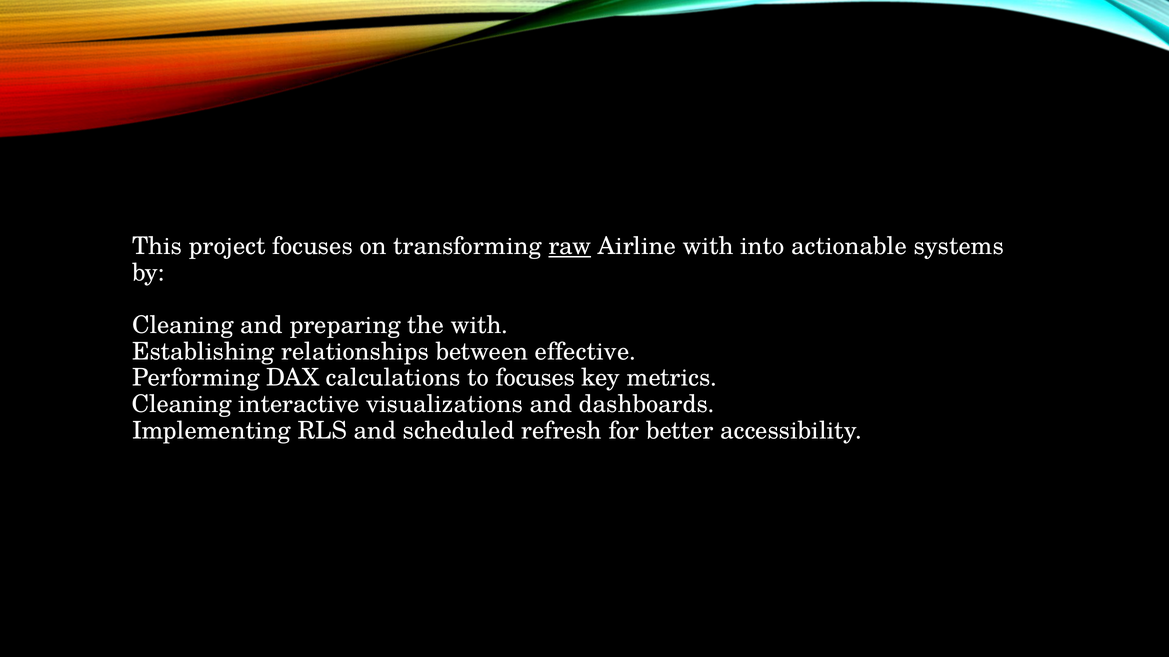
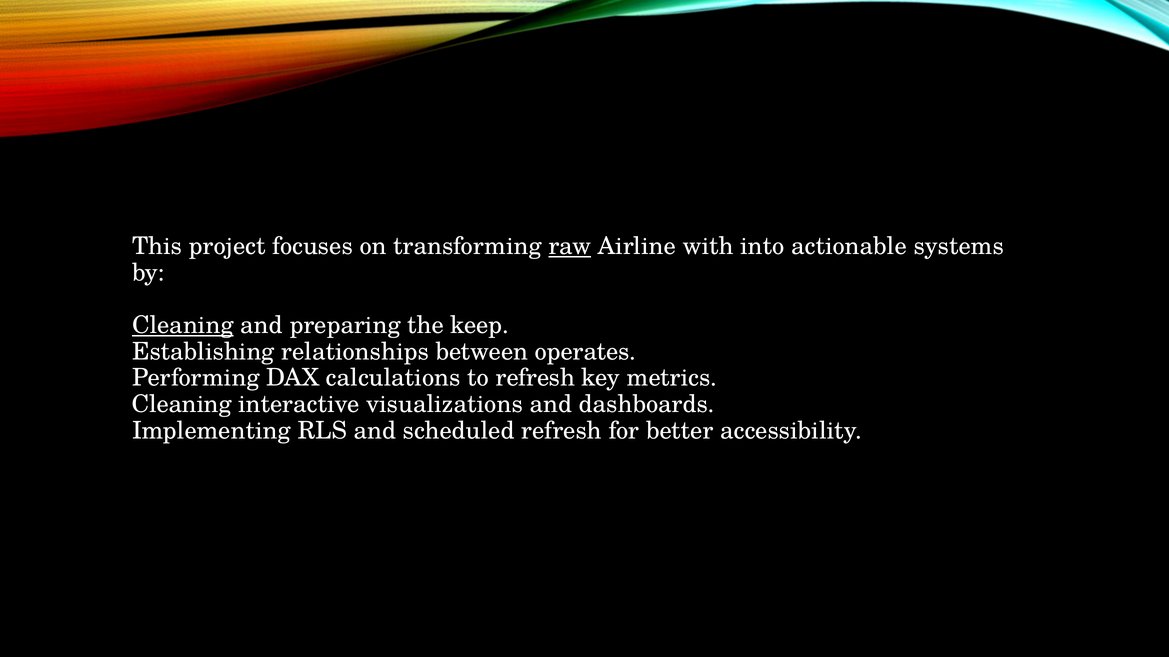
Cleaning underline: none -> present (183, 326)
the with: with -> keep (480, 326)
effective: effective -> operates (586, 352)
to focuses: focuses -> refresh (535, 378)
